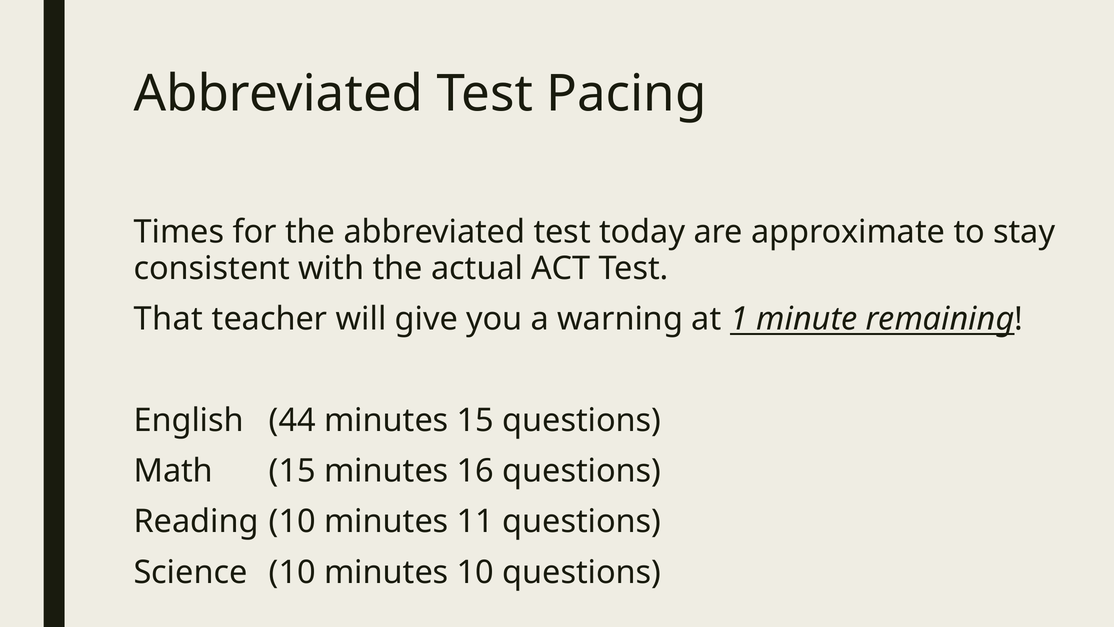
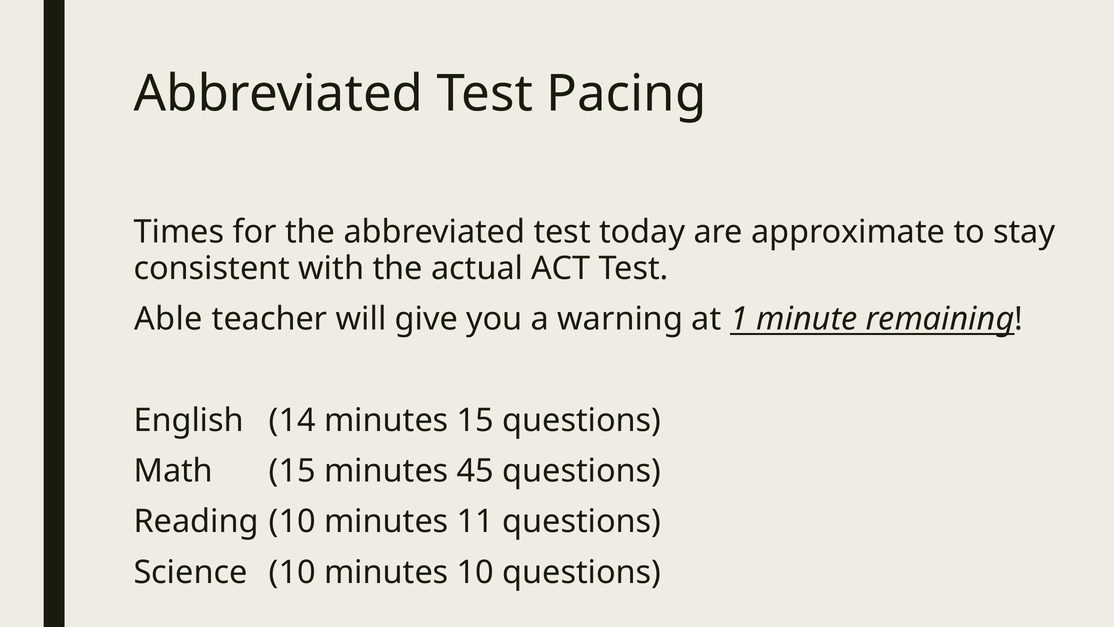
That: That -> Able (168, 319)
44: 44 -> 14 (292, 420)
16: 16 -> 45 (475, 471)
